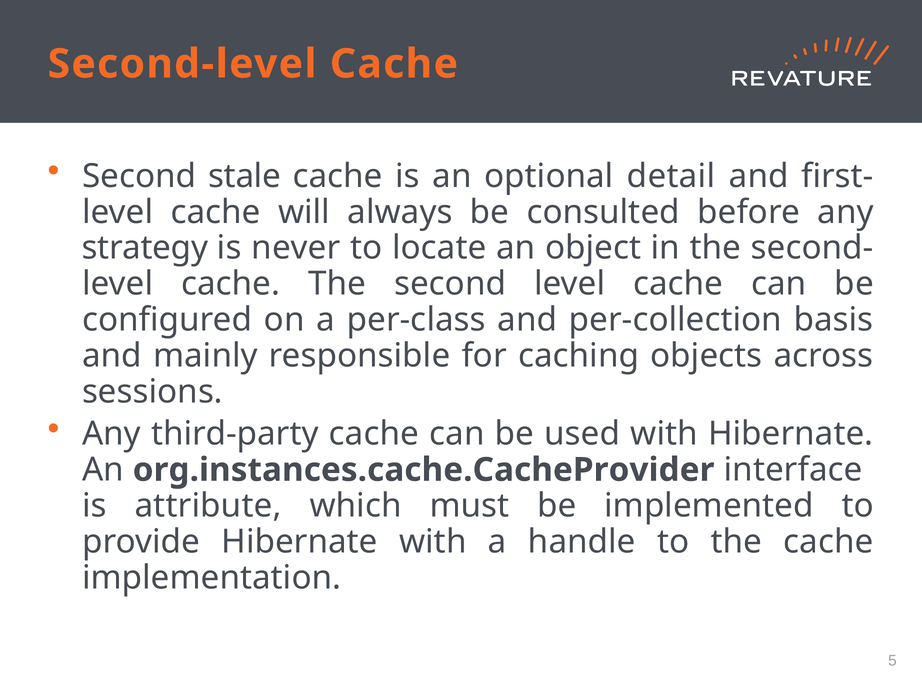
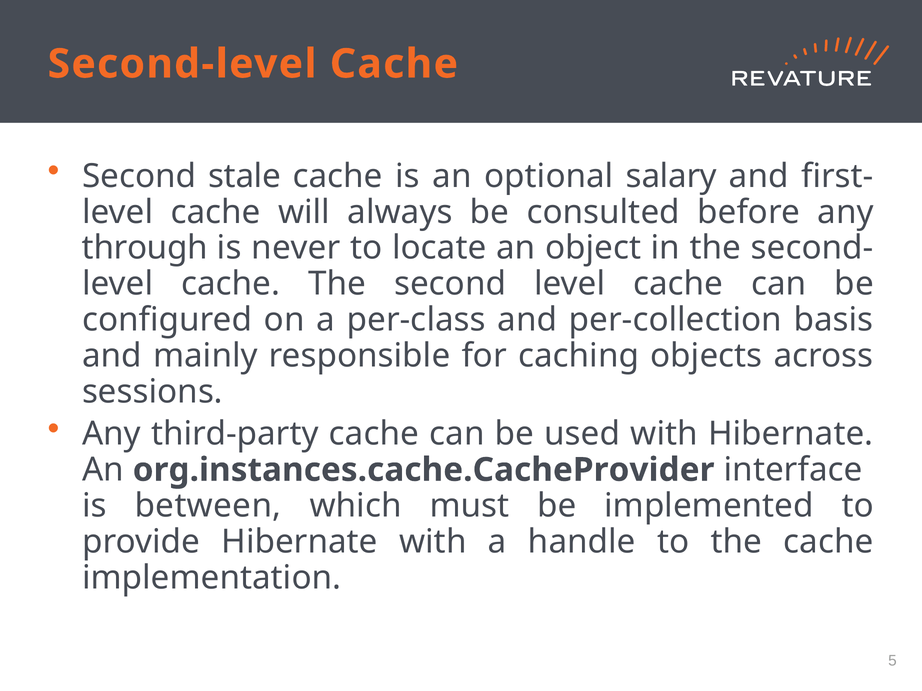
detail: detail -> salary (671, 176)
strategy: strategy -> through (145, 248)
attribute: attribute -> between (208, 506)
